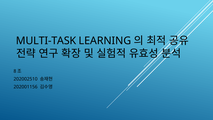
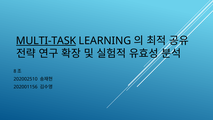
MULTI-TASK underline: none -> present (46, 41)
